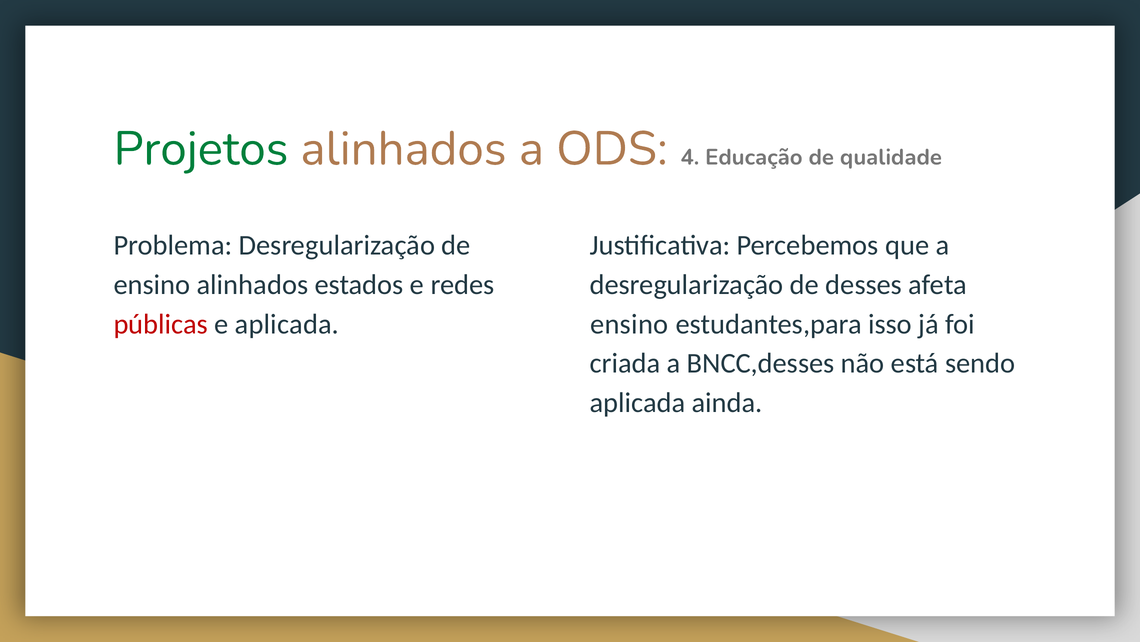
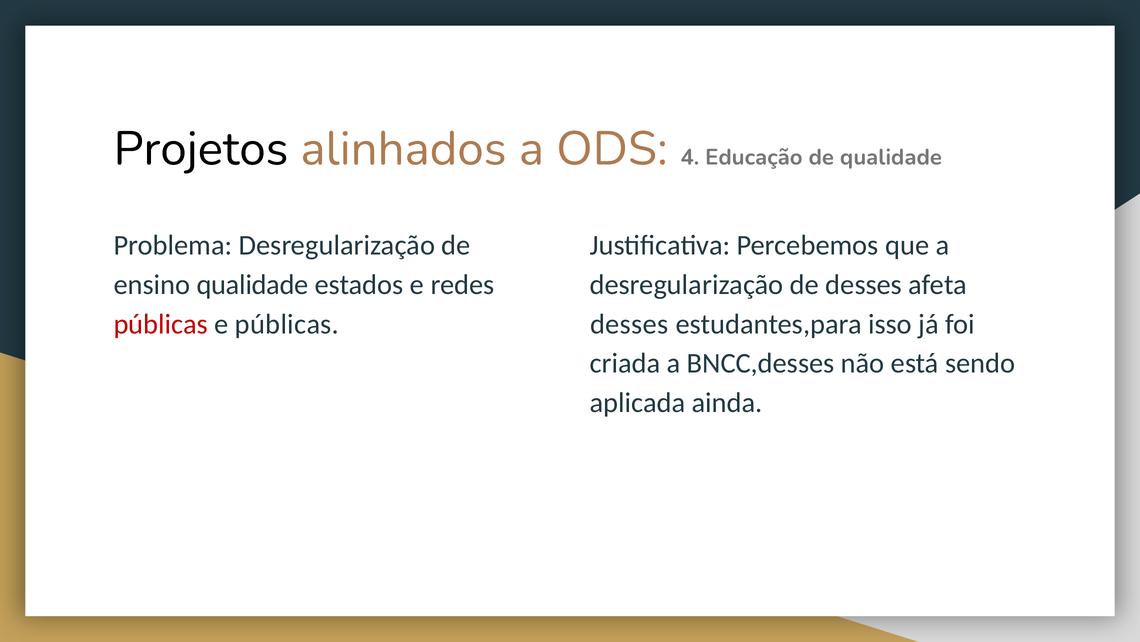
Projetos colour: green -> black (201, 149)
ensino alinhados: alinhados -> qualidade (253, 284)
e aplicada: aplicada -> públicas (287, 324)
ensino: ensino -> desses (629, 324)
